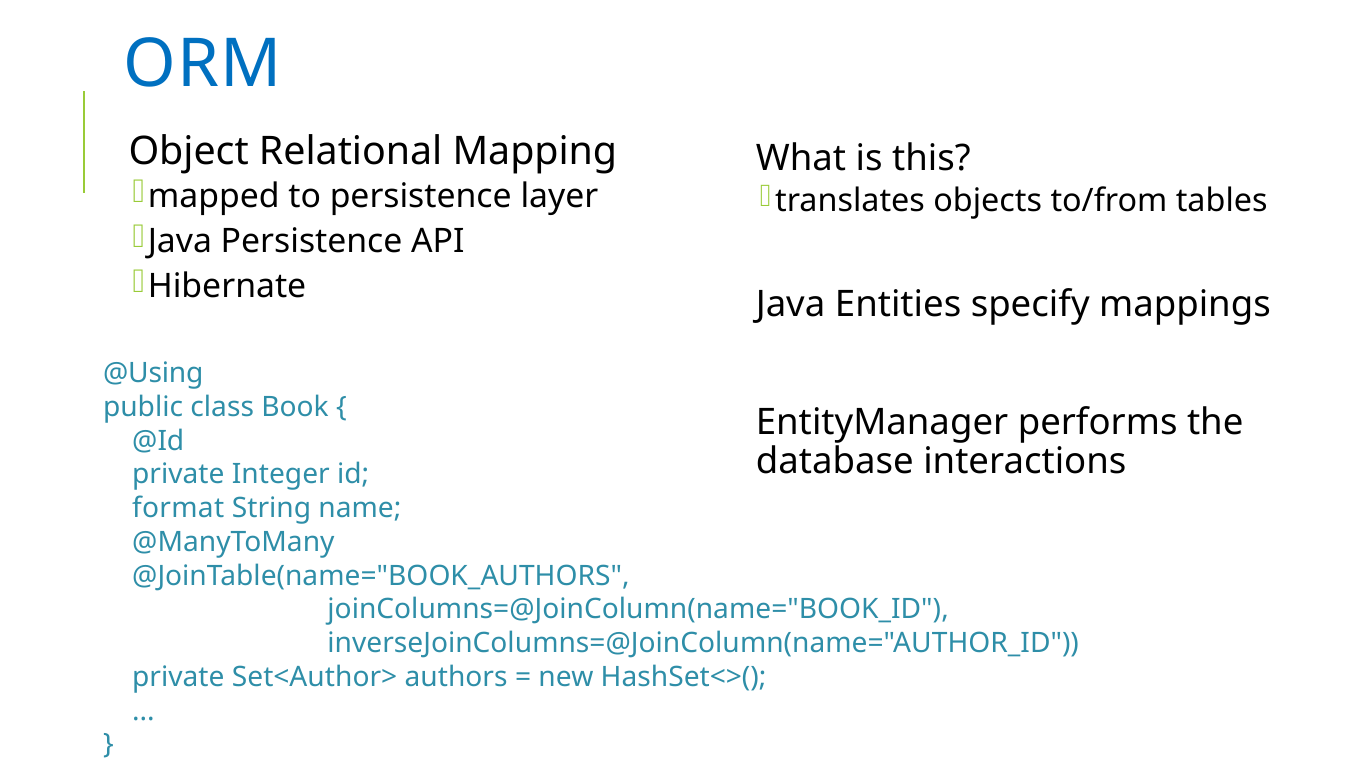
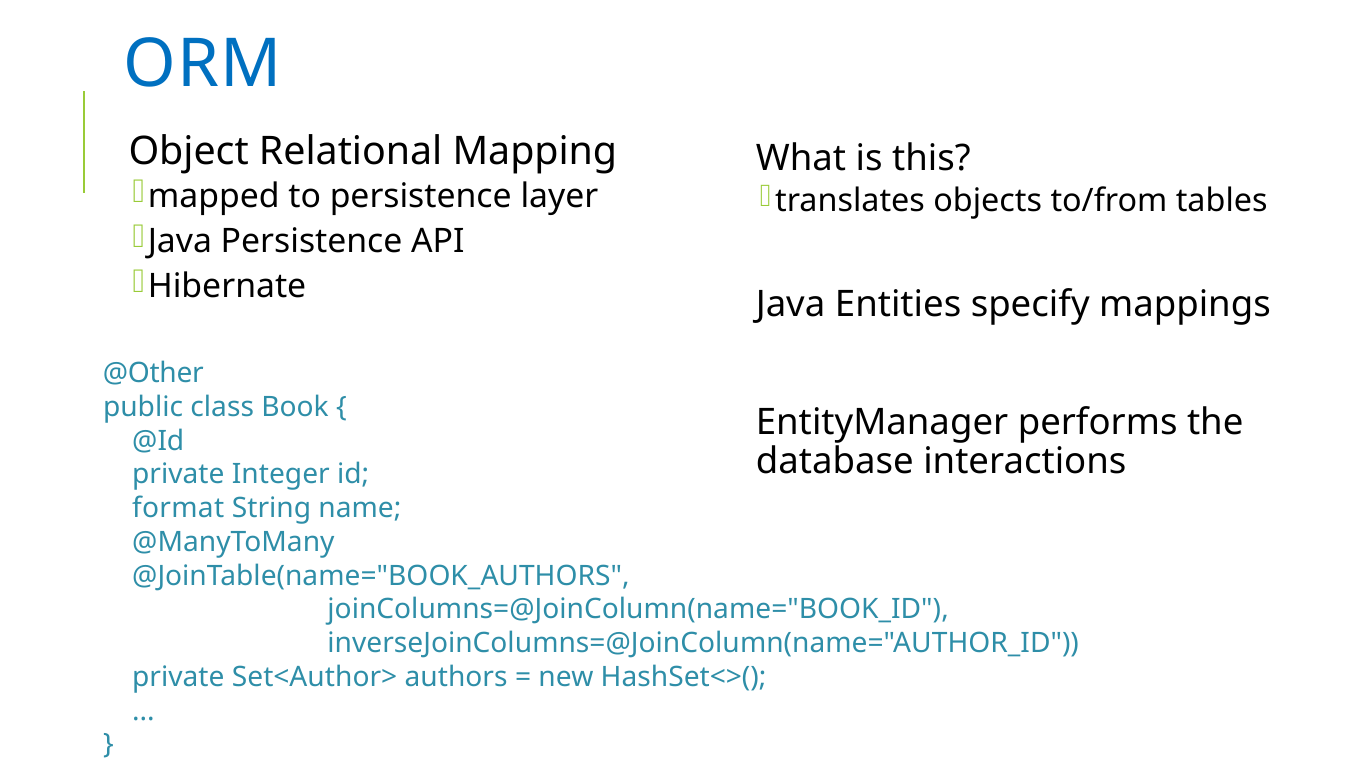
@Using: @Using -> @Other (153, 373)
